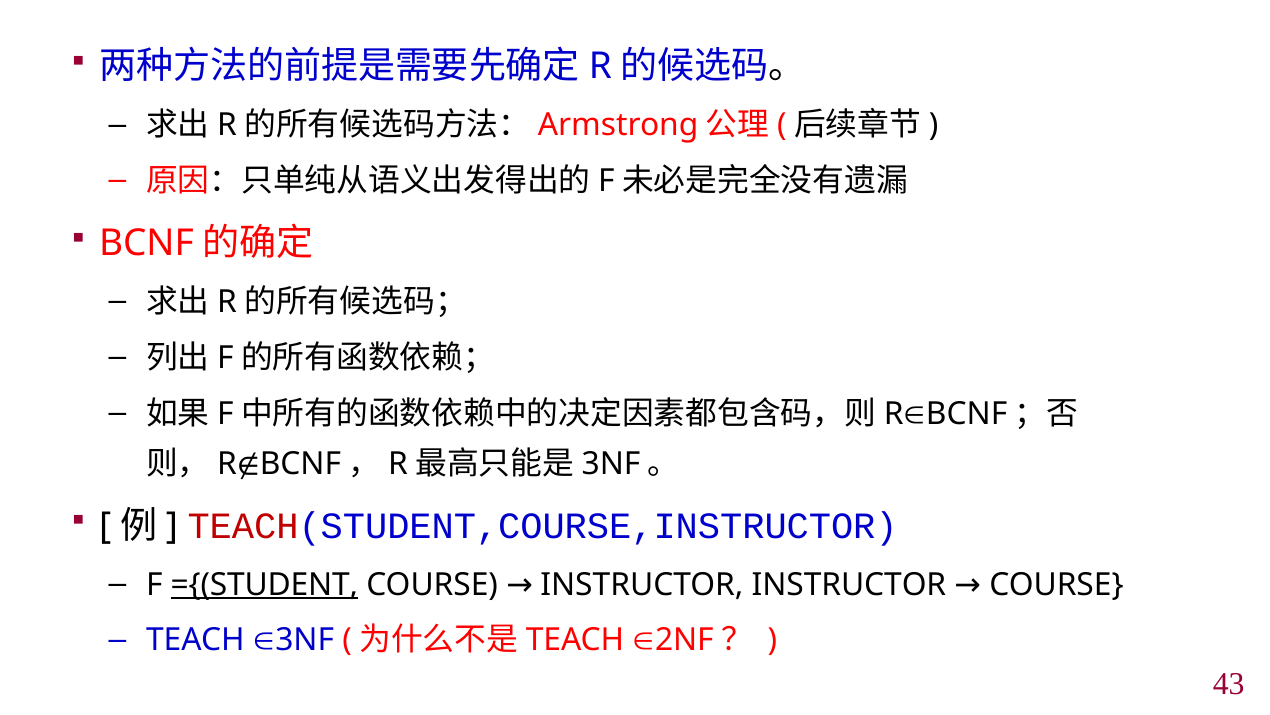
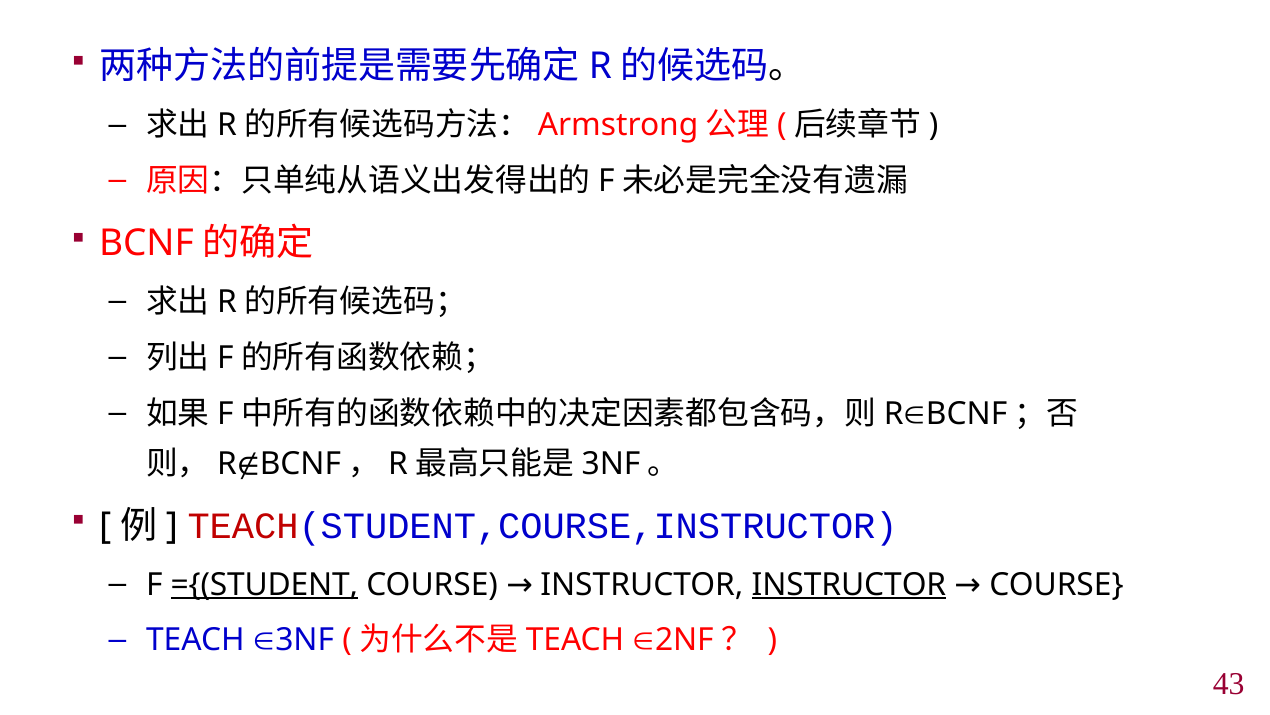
INSTRUCTOR underline: none -> present (849, 584)
